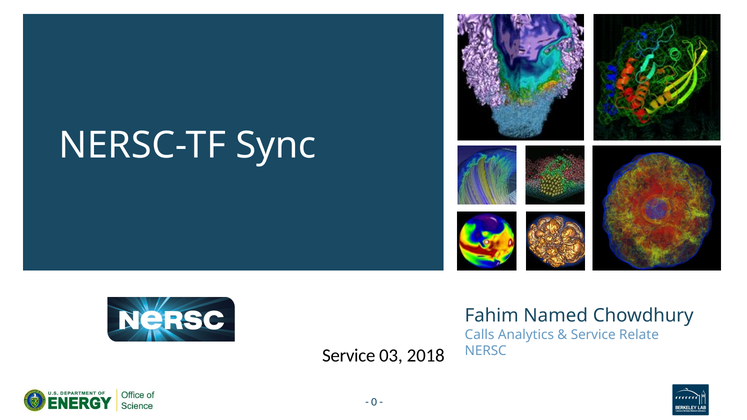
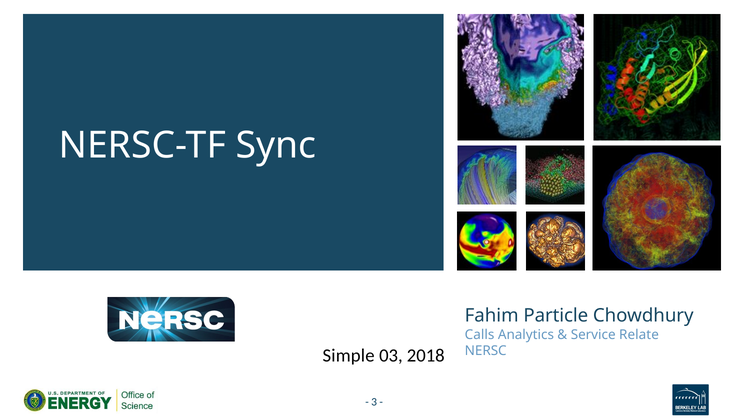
Named: Named -> Particle (556, 316)
Service: Service -> Simple (349, 356)
0: 0 -> 3 (374, 402)
